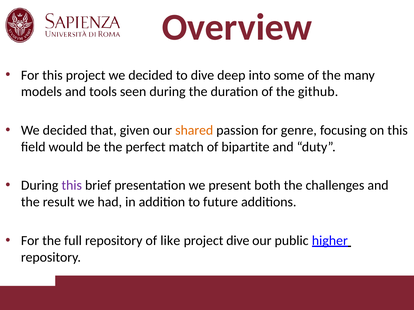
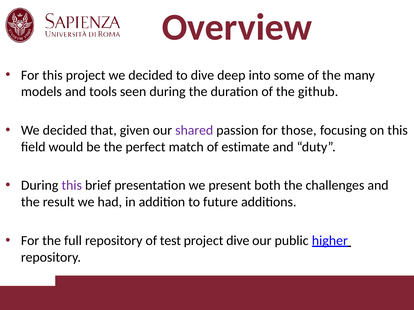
shared colour: orange -> purple (194, 130)
genre: genre -> those (299, 130)
bipartite: bipartite -> estimate (246, 147)
like: like -> test (170, 241)
